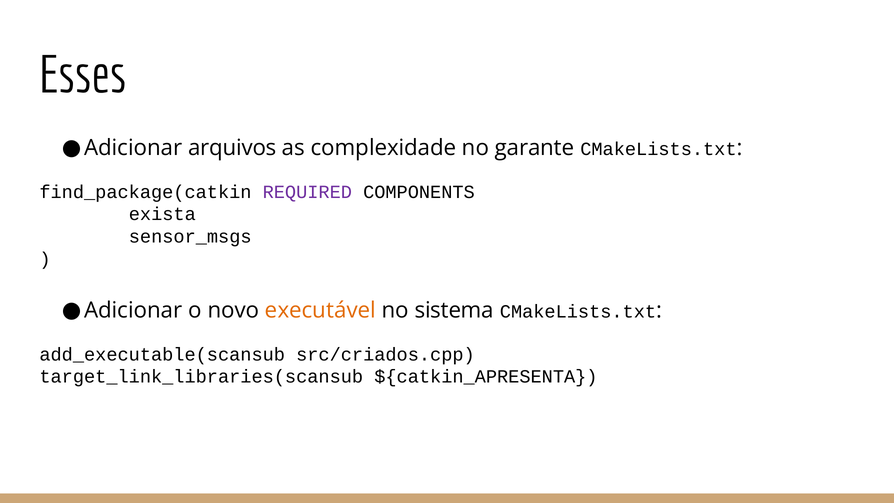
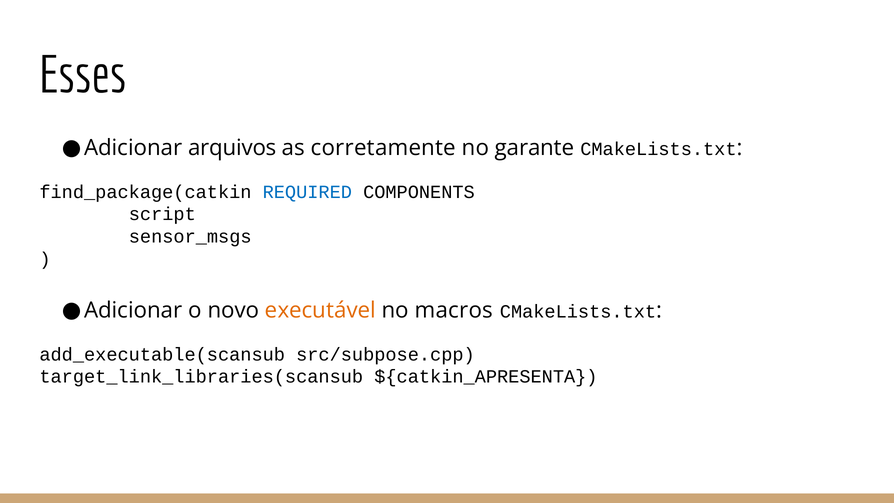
complexidade: complexidade -> corretamente (383, 148)
REQUIRED colour: purple -> blue (307, 192)
exista: exista -> script (162, 214)
sistema: sistema -> macros (454, 310)
src/criados.cpp: src/criados.cpp -> src/subpose.cpp (385, 354)
